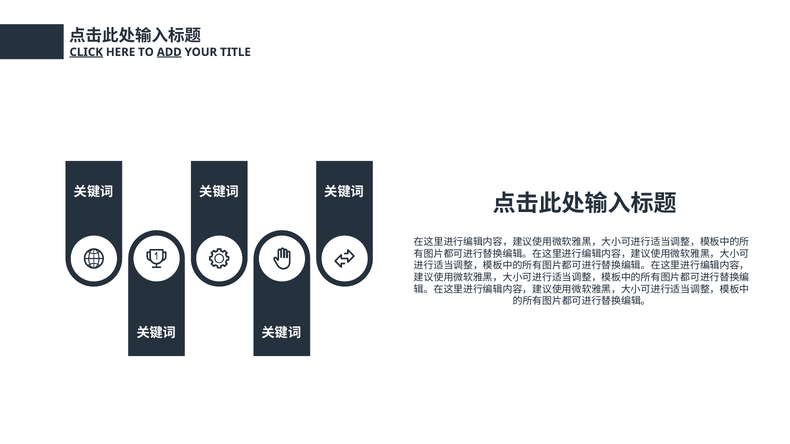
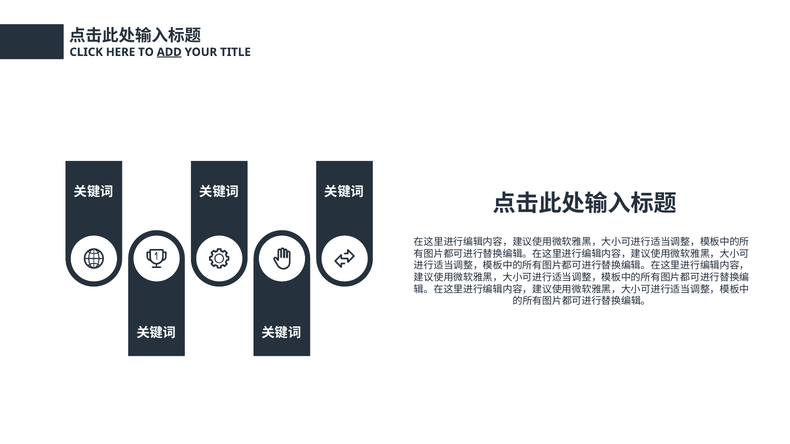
CLICK underline: present -> none (86, 52)
